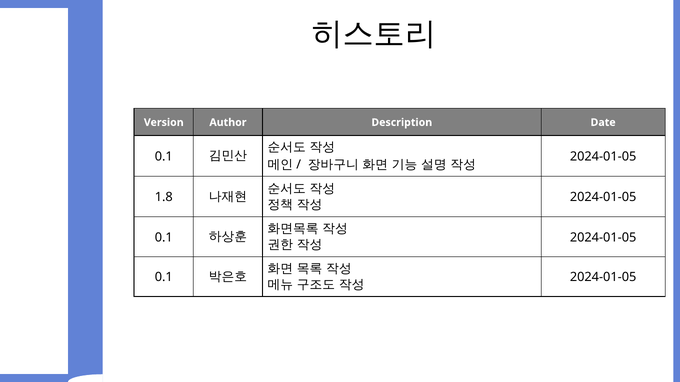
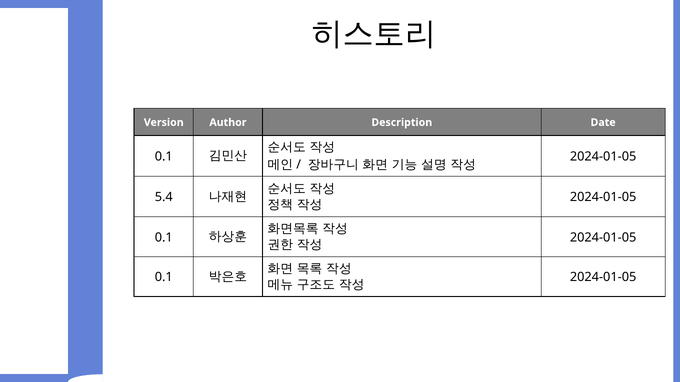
1.8: 1.8 -> 5.4 (164, 197)
